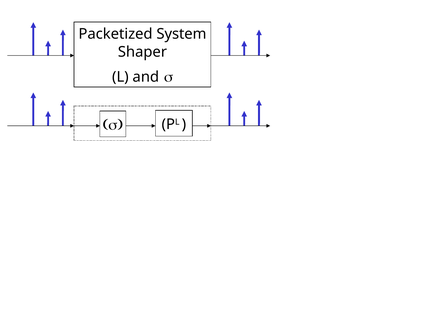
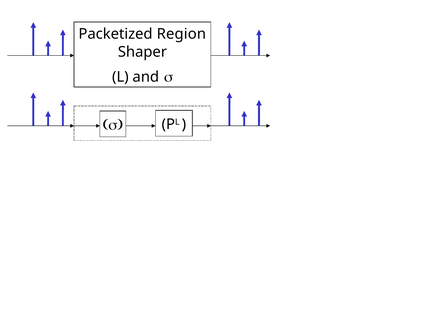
System: System -> Region (181, 34)
